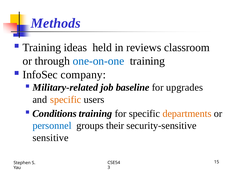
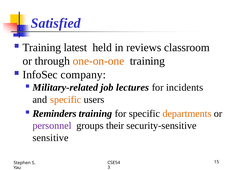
Methods: Methods -> Satisfied (56, 23)
ideas: ideas -> latest (75, 47)
one-on-one colour: blue -> orange (98, 61)
baseline: baseline -> lectures (133, 87)
upgrades: upgrades -> incidents (185, 87)
Conditions: Conditions -> Reminders (54, 113)
personnel colour: blue -> purple (52, 125)
